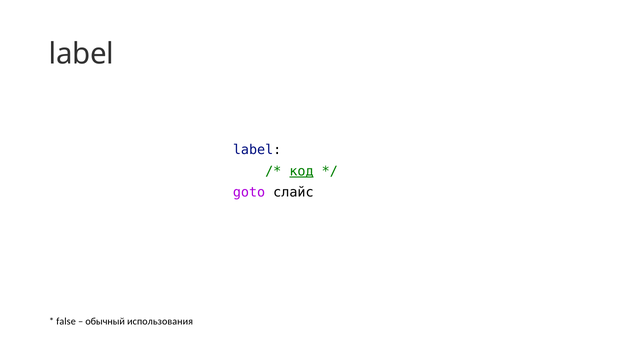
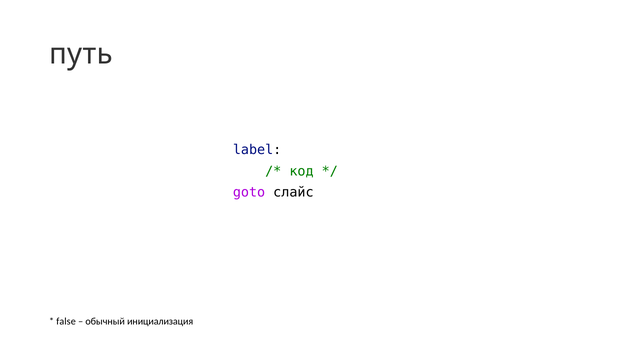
label: label -> путь (81, 54)
код underline: present -> none (301, 171)
использования: использования -> инициализация (160, 321)
